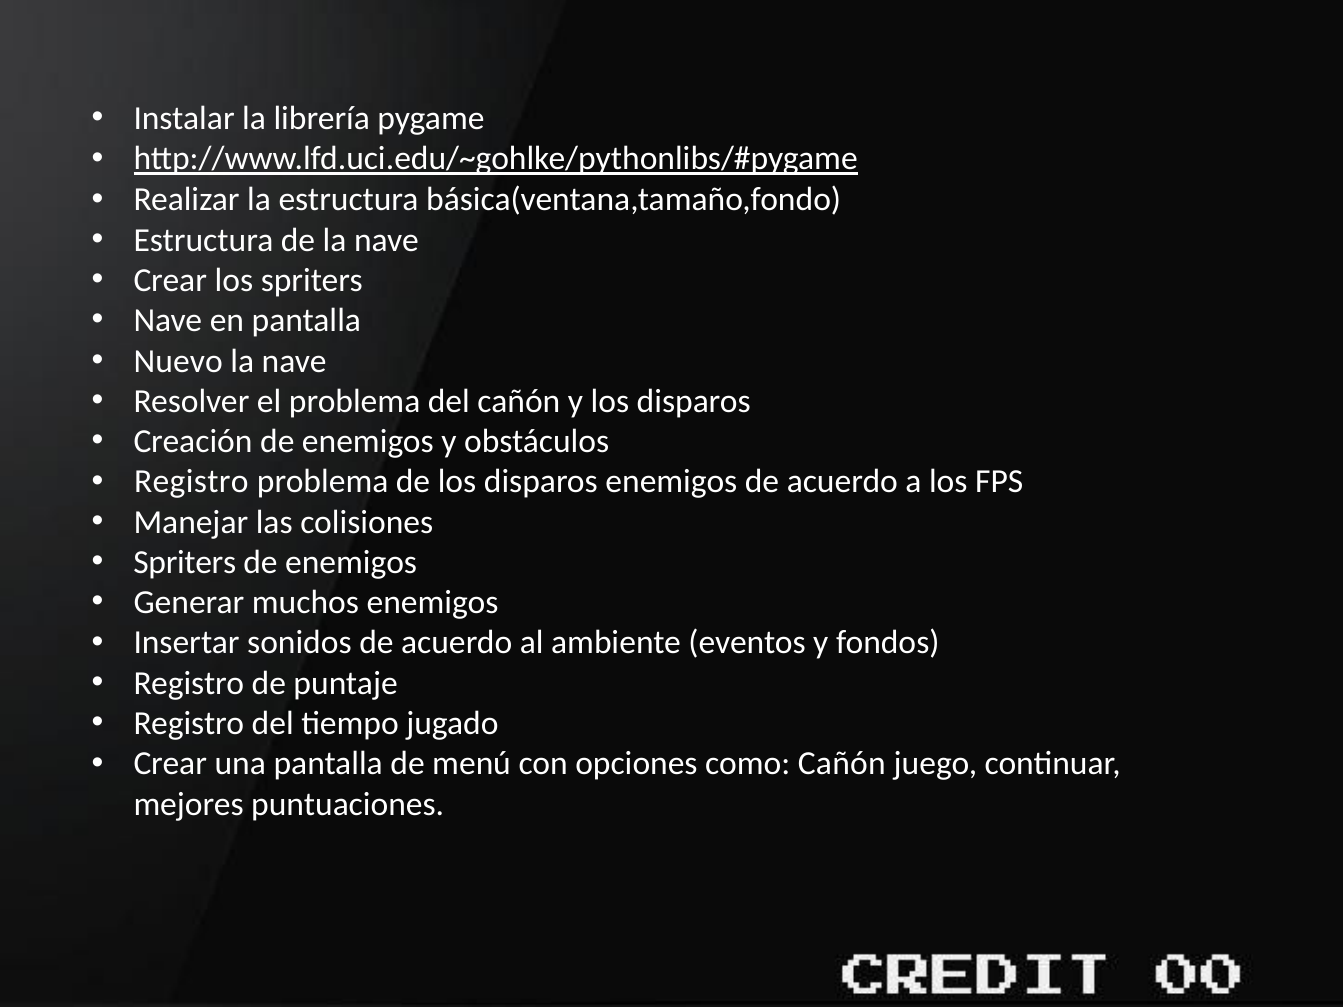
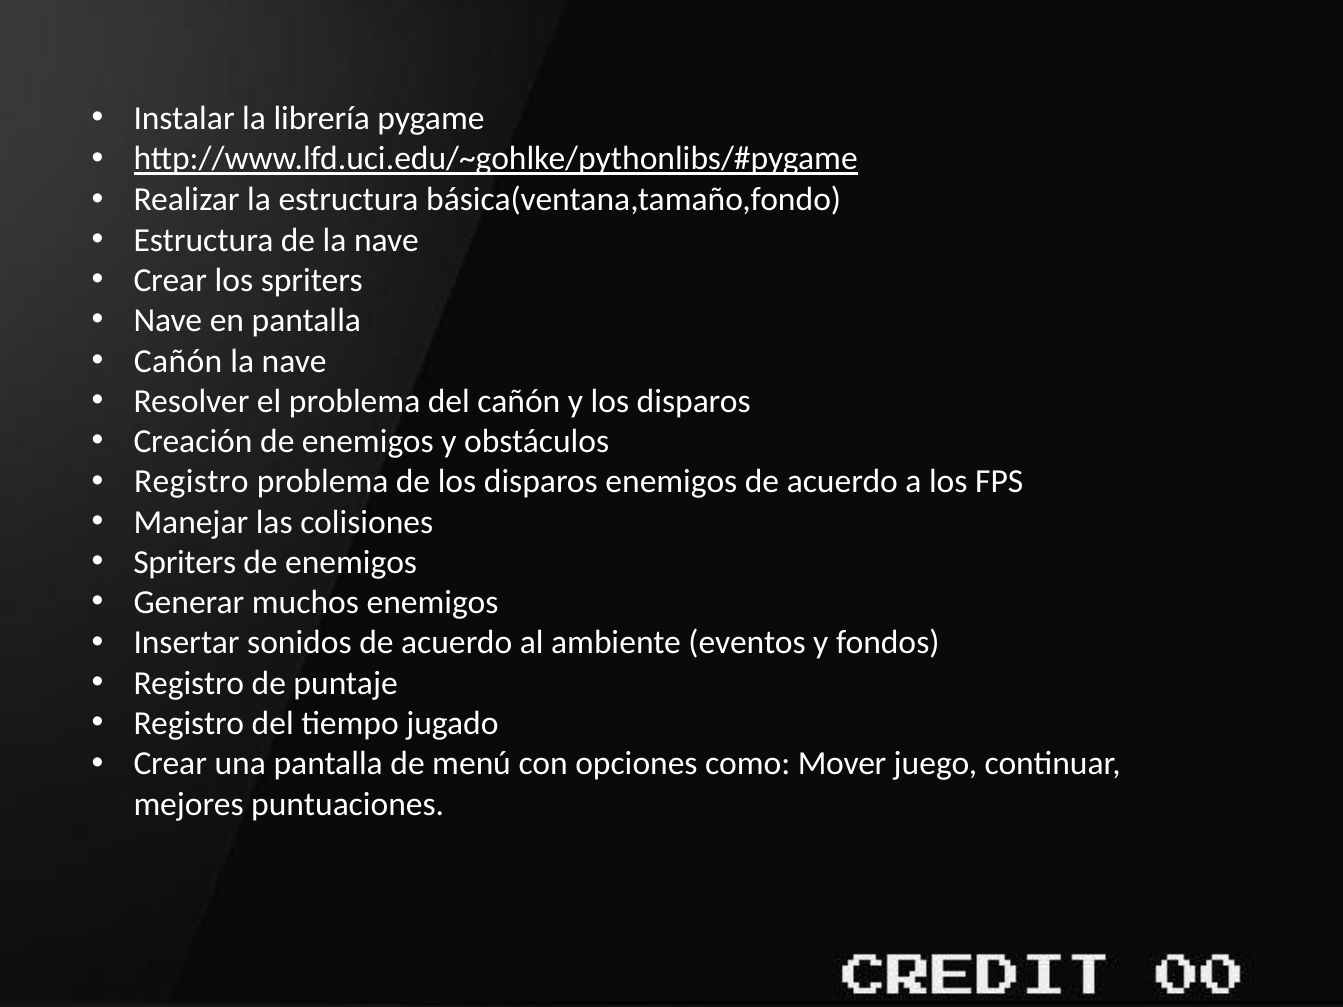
Nuevo: Nuevo -> Cañón (178, 361)
como Cañón: Cañón -> Mover (842, 764)
